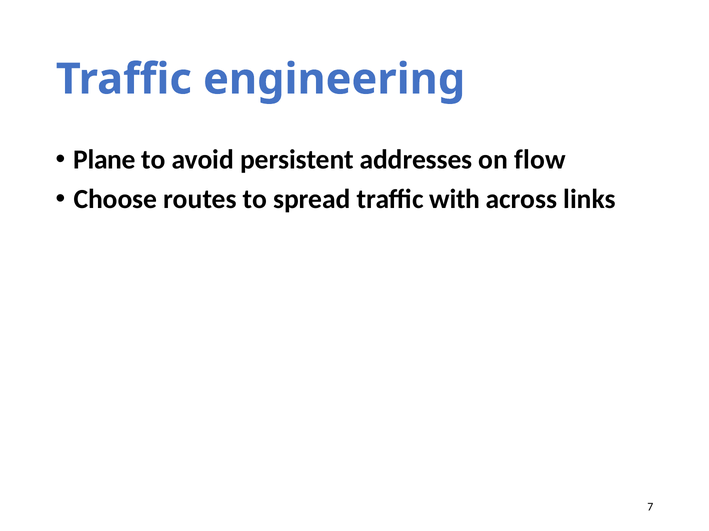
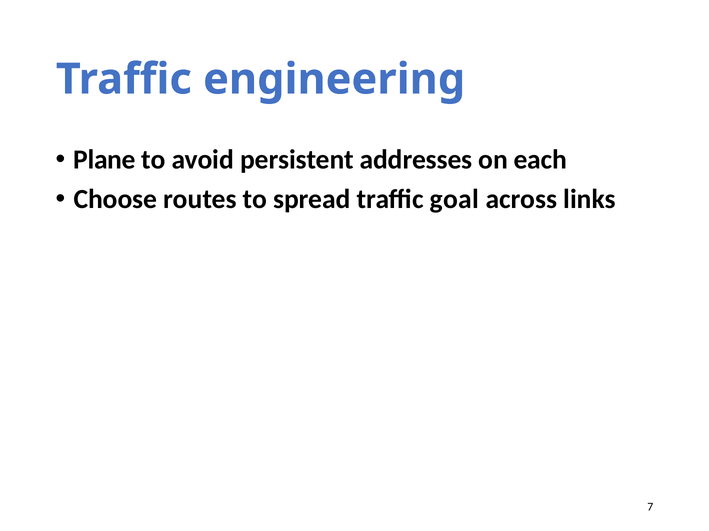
flow: flow -> each (540, 160)
with: with -> goal (455, 199)
